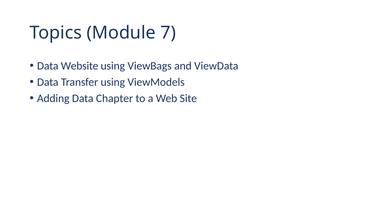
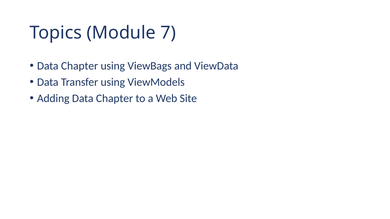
Website: Website -> Chapter (80, 66)
